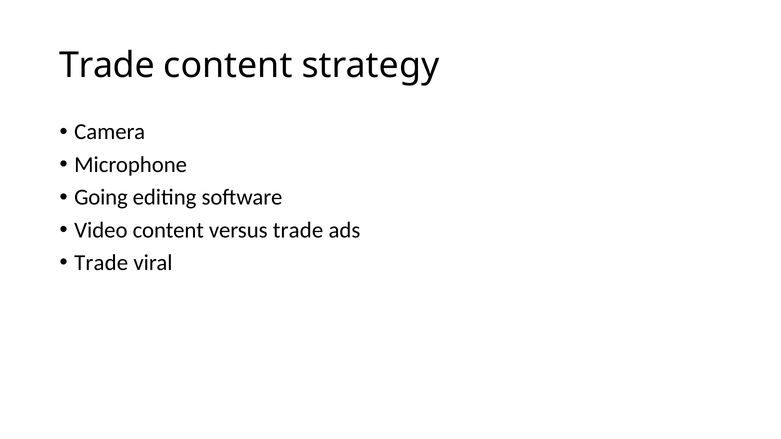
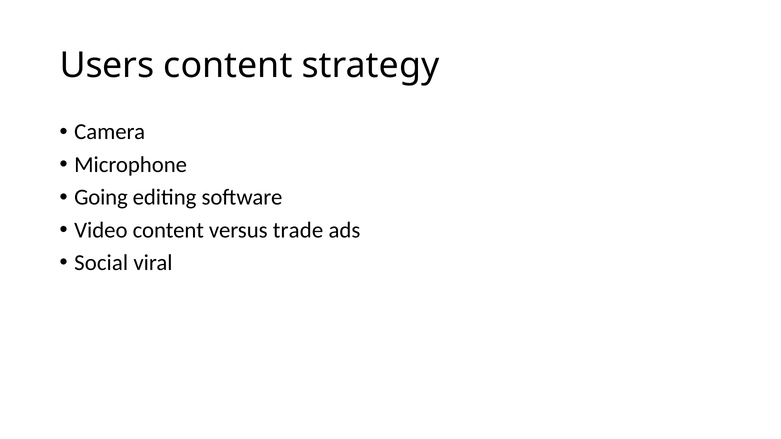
Trade: Trade -> Users (107, 66)
Trade: Trade -> Social (101, 263)
